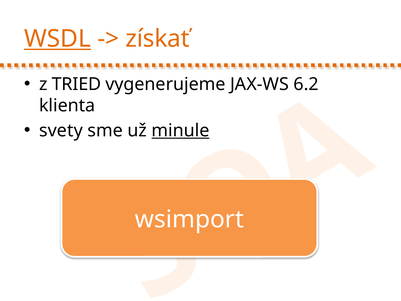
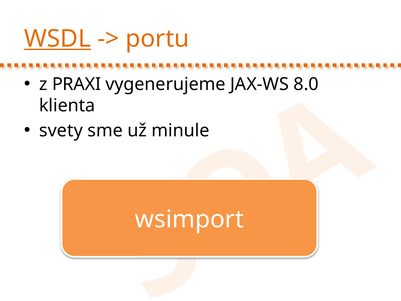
získať: získať -> portu (157, 39)
TRIED: TRIED -> PRAXI (77, 84)
6.2: 6.2 -> 8.0 (306, 84)
minule underline: present -> none (180, 130)
